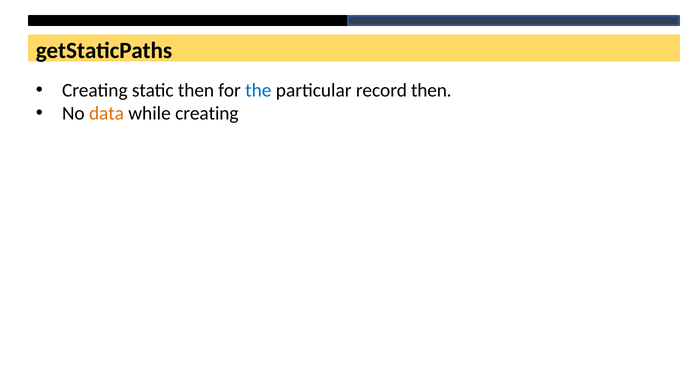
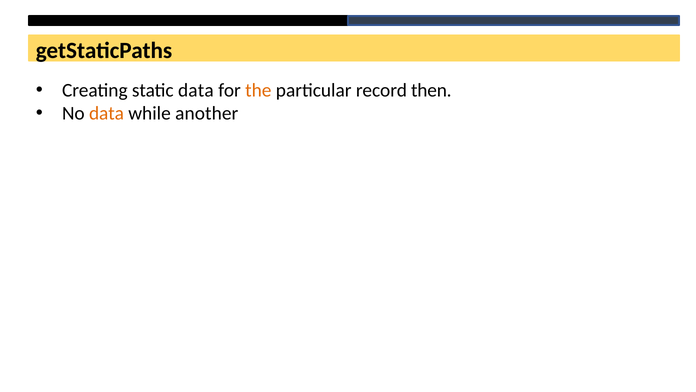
static then: then -> data (196, 90)
the colour: blue -> orange (258, 90)
while creating: creating -> another (207, 113)
